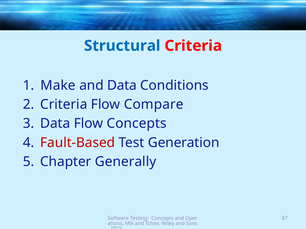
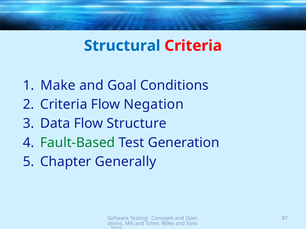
and Data: Data -> Goal (122, 86)
Compare: Compare -> Negation (154, 105)
Flow Concepts: Concepts -> Structure (137, 124)
Fault-Based colour: red -> green (78, 143)
